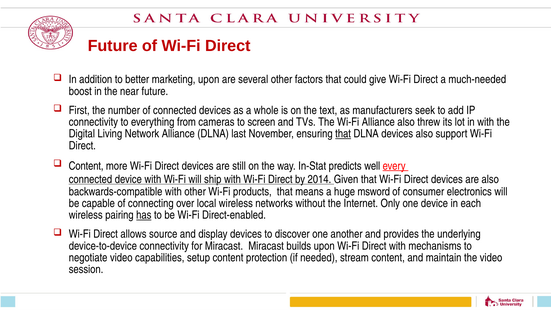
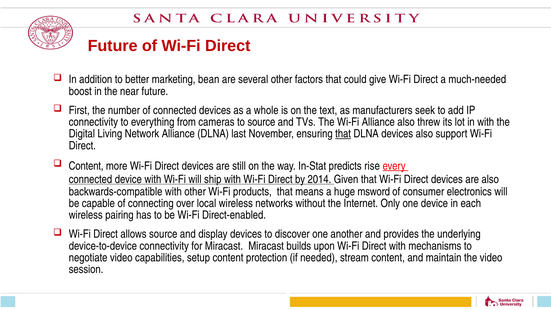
marketing upon: upon -> bean (209, 79)
to screen: screen -> source (261, 122)
well: well -> rise (372, 166)
has underline: present -> none (144, 215)
